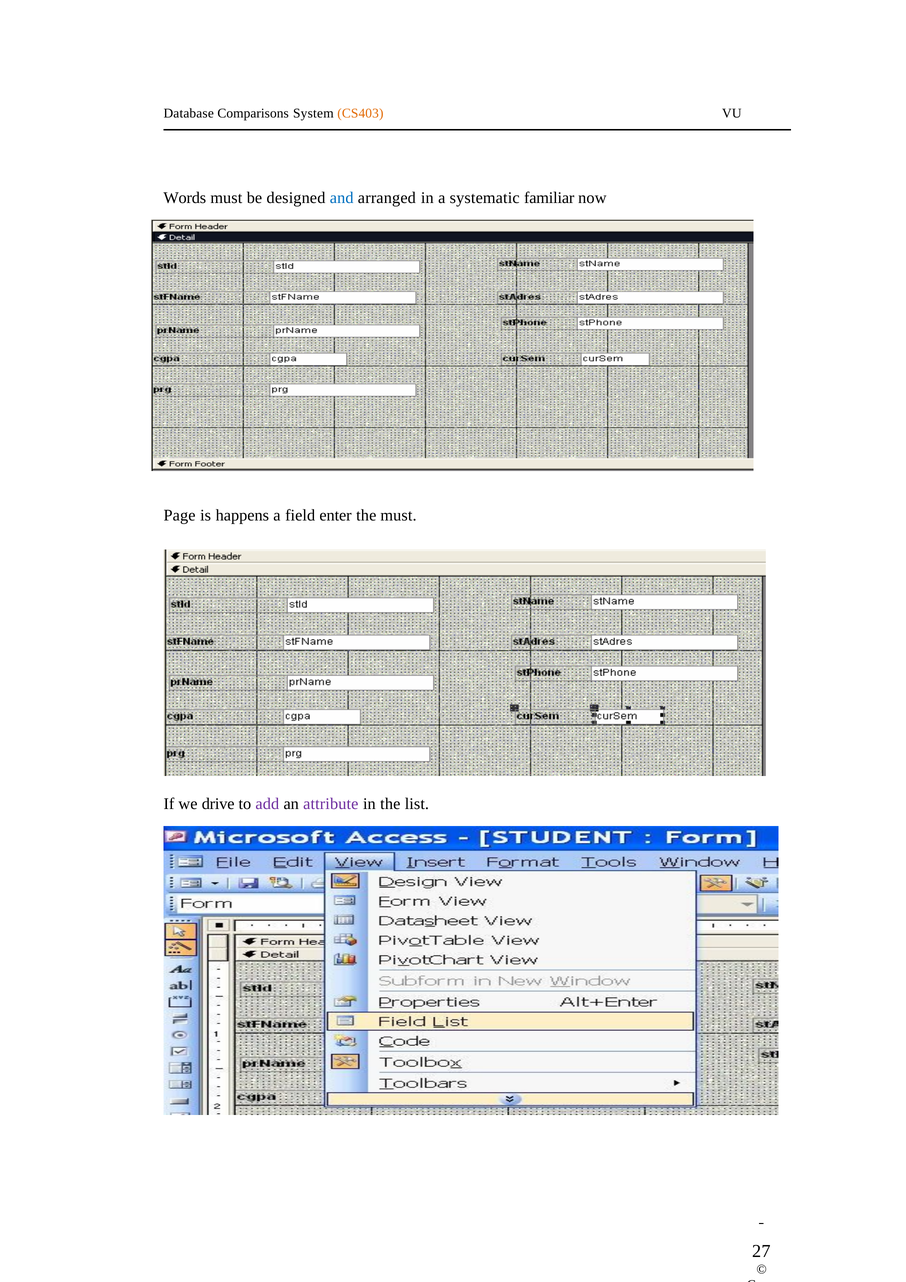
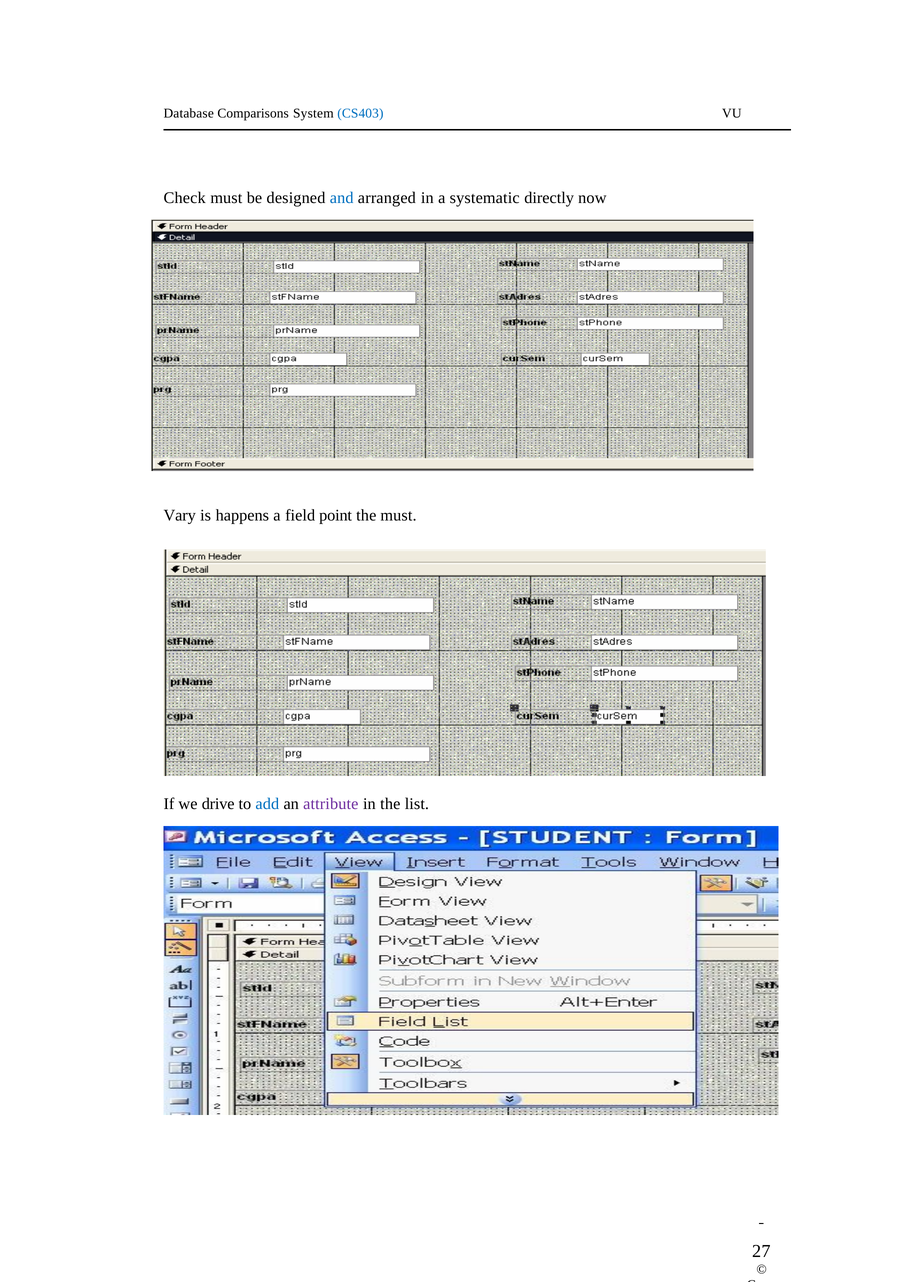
CS403 colour: orange -> blue (360, 113)
Words: Words -> Check (185, 198)
familiar: familiar -> directly (549, 198)
Page: Page -> Vary (180, 515)
enter: enter -> point (336, 515)
add colour: purple -> blue (267, 804)
